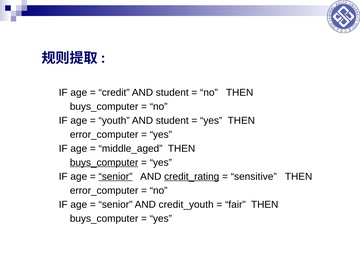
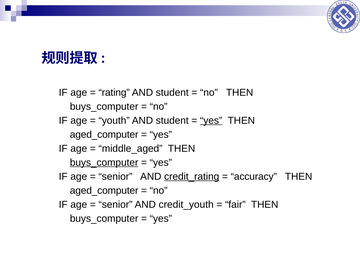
credit: credit -> rating (114, 92)
yes underline: none -> present (211, 120)
error_computer: error_computer -> aged_computer (104, 134)
senior underline: present -> none (115, 176)
sensitive: sensitive -> accuracy (254, 176)
error_computer: error_computer -> aged_computer (104, 190)
